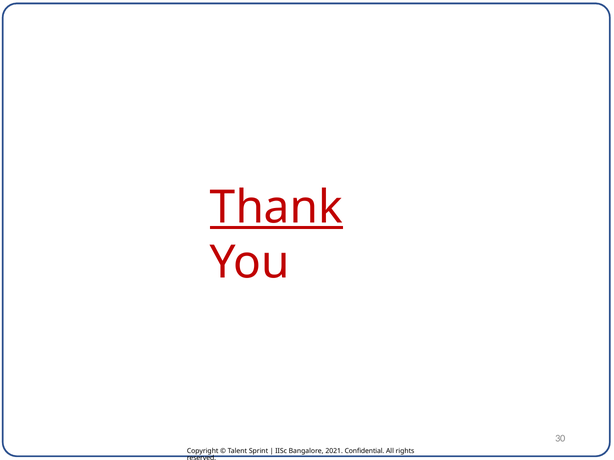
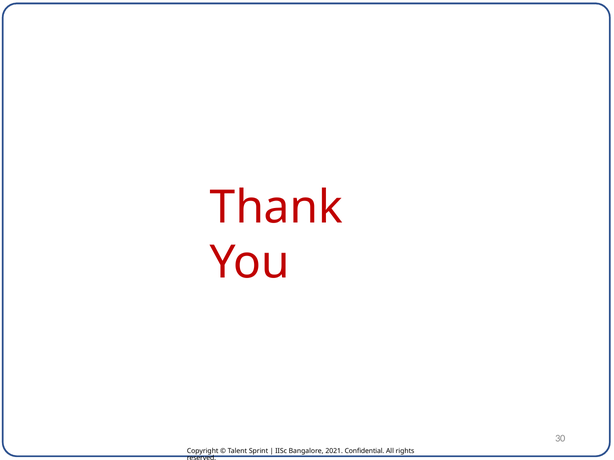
Thank underline: present -> none (276, 208)
